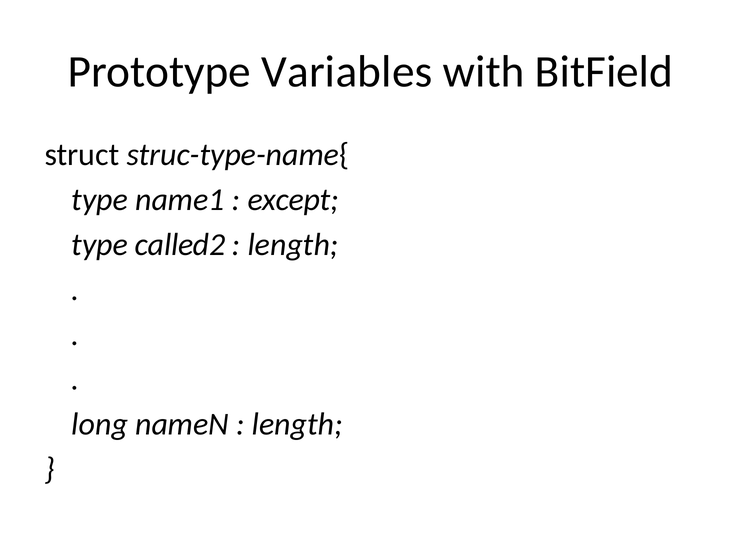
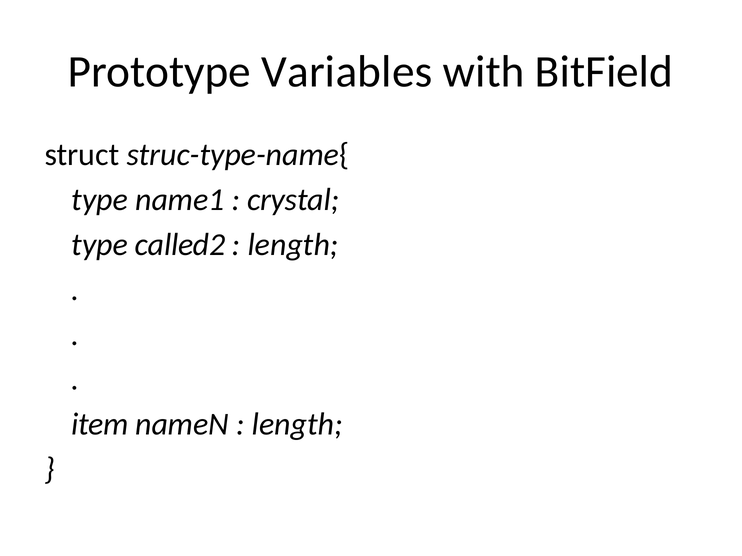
except: except -> crystal (293, 200)
long: long -> item (100, 425)
